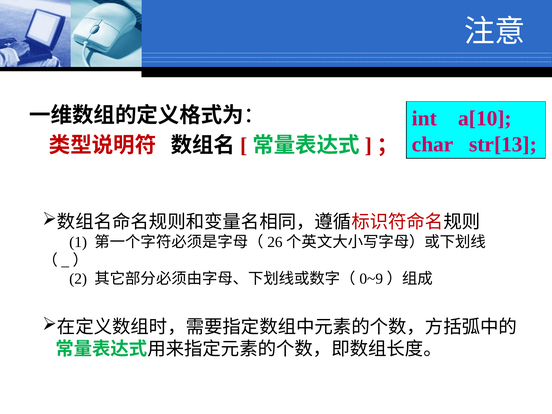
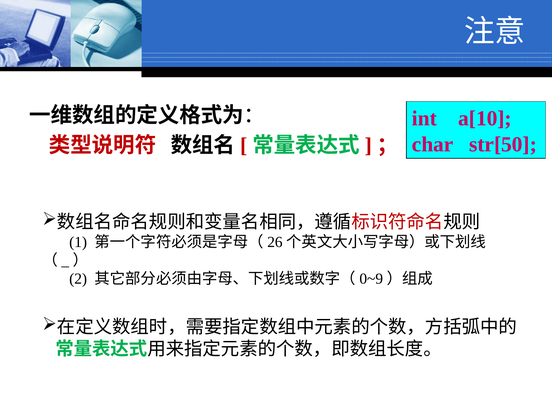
str[13: str[13 -> str[50 (503, 144)
